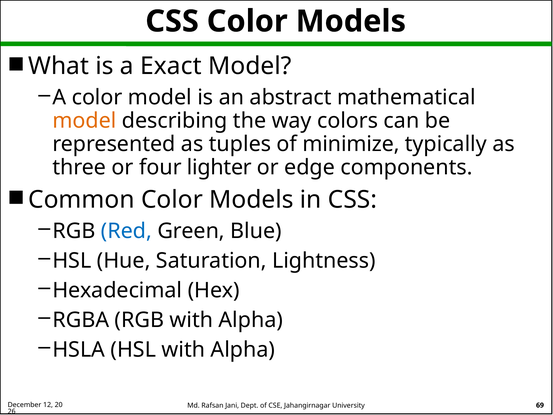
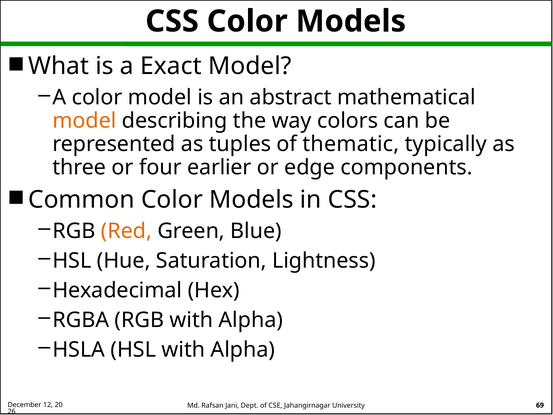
minimize: minimize -> thematic (351, 144)
lighter: lighter -> earlier (219, 167)
Red colour: blue -> orange (126, 231)
